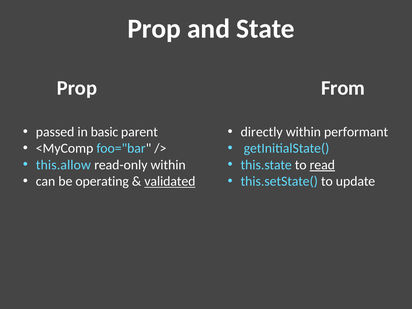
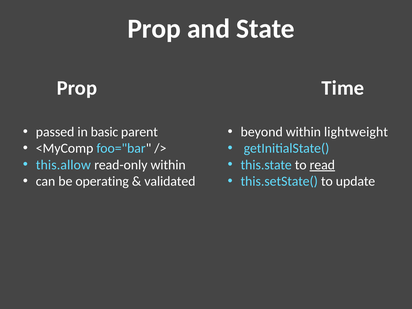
From: From -> Time (343, 88)
directly: directly -> beyond (262, 132)
performant: performant -> lightweight (356, 132)
validated underline: present -> none (170, 181)
